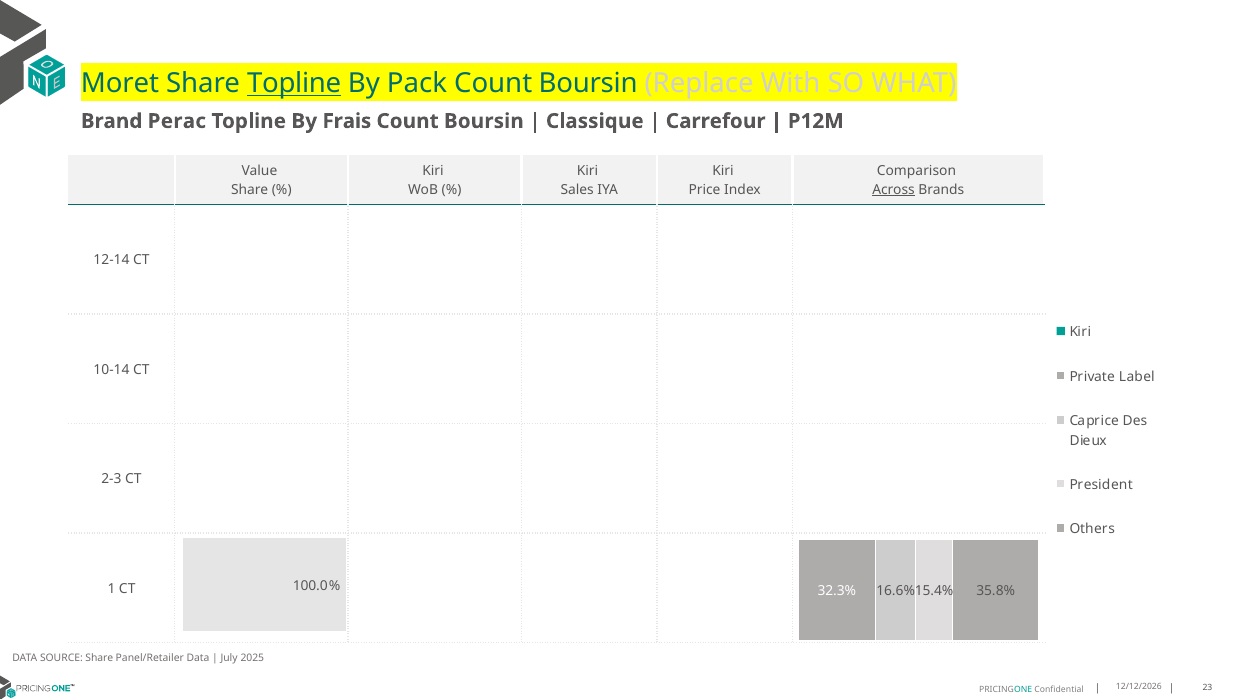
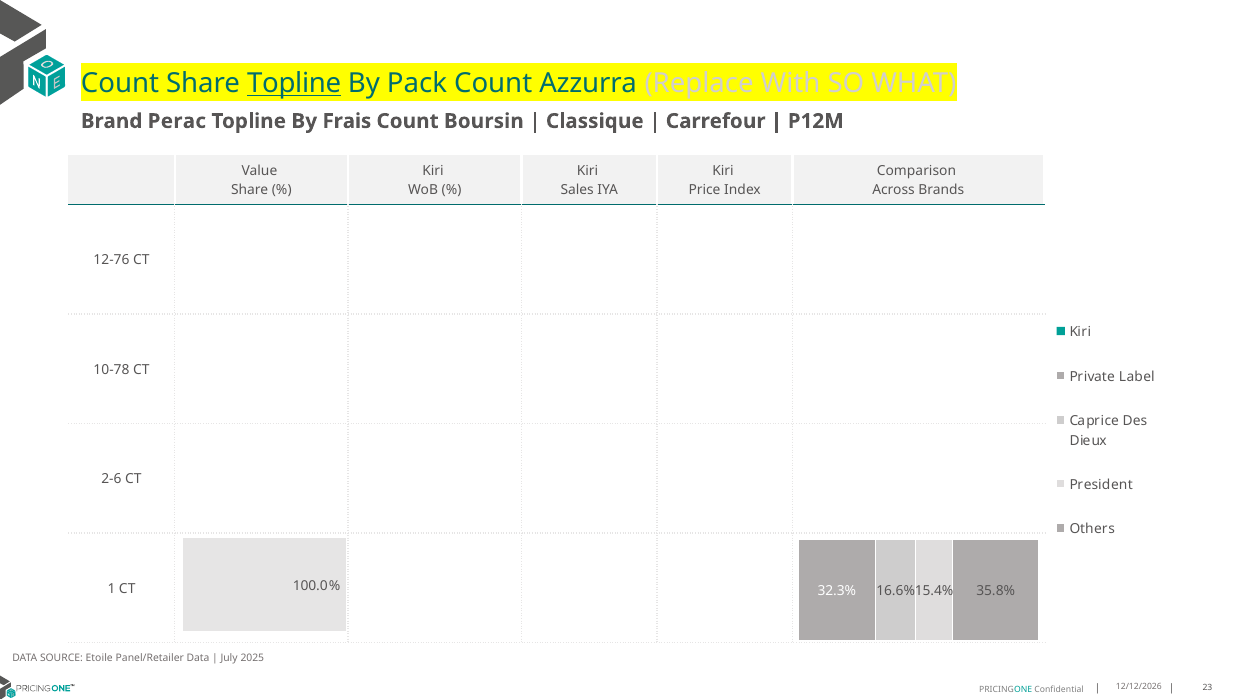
Moret: Moret -> Count (120, 84)
Pack Count Boursin: Boursin -> Azzurra (588, 84)
Across underline: present -> none (893, 190)
12-14: 12-14 -> 12-76 (111, 260)
10-14: 10-14 -> 10-78 (111, 370)
2-3: 2-3 -> 2-6 (111, 479)
SOURCE Share: Share -> Etoile (99, 659)
